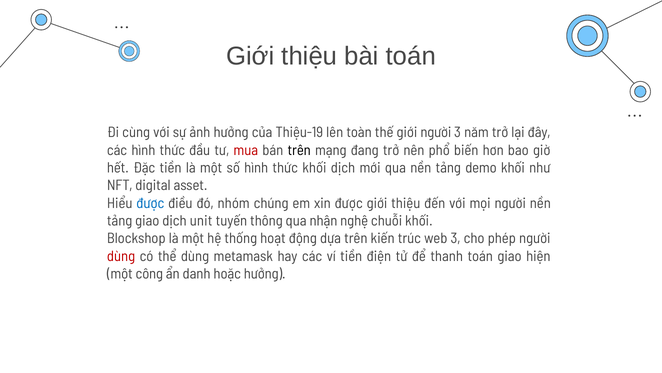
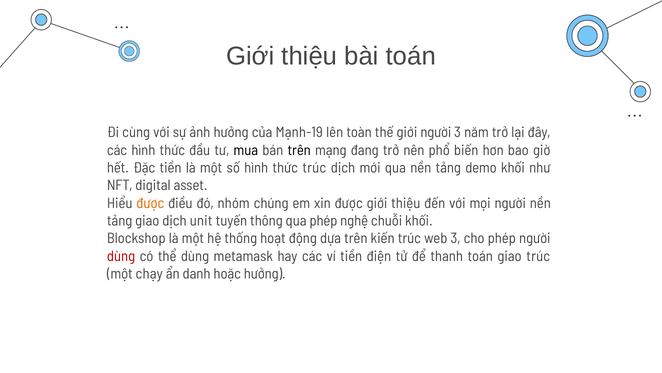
Thiệu-19: Thiệu-19 -> Mạnh-19 (299, 132)
mua colour: red -> black (246, 150)
thức khối: khối -> trúc (314, 168)
được colour: blue -> orange (150, 203)
qua nhận: nhận -> phép (323, 221)
giao hiện: hiện -> trúc (538, 256)
công: công -> chạy (149, 274)
